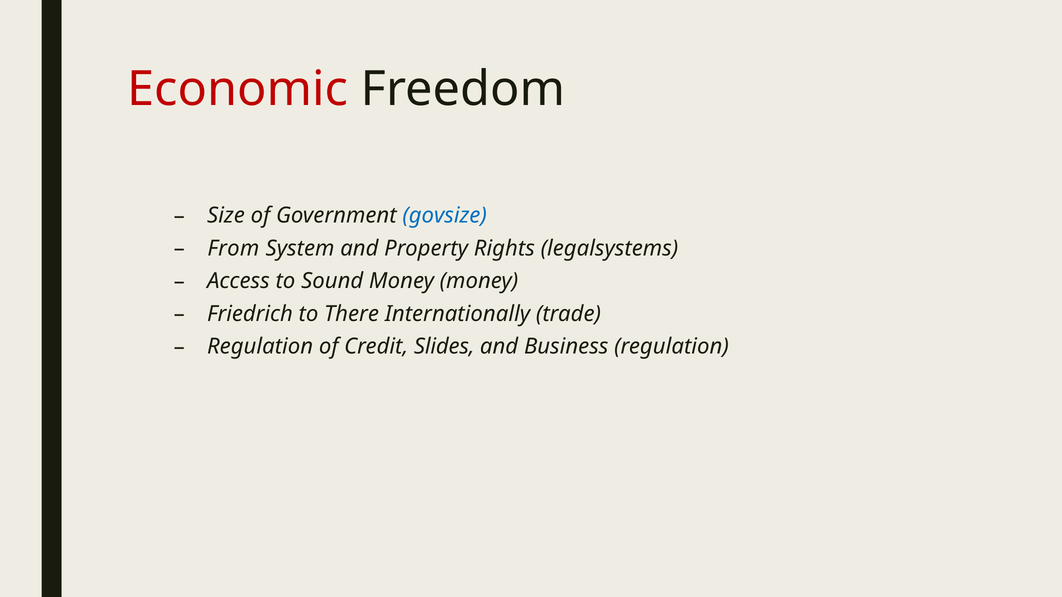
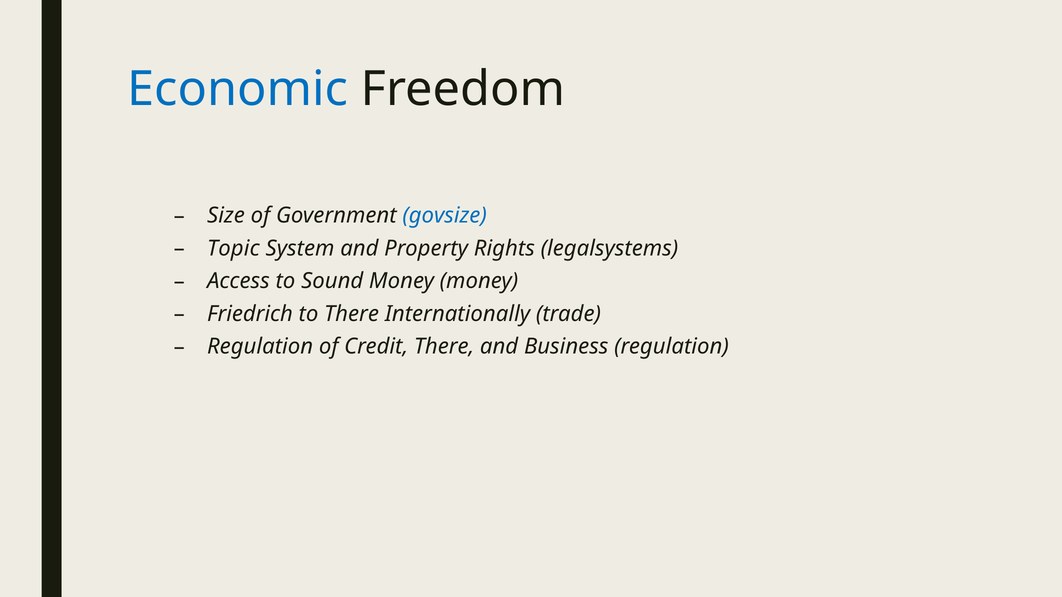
Economic colour: red -> blue (238, 89)
From: From -> Topic (233, 248)
Credit Slides: Slides -> There (444, 347)
